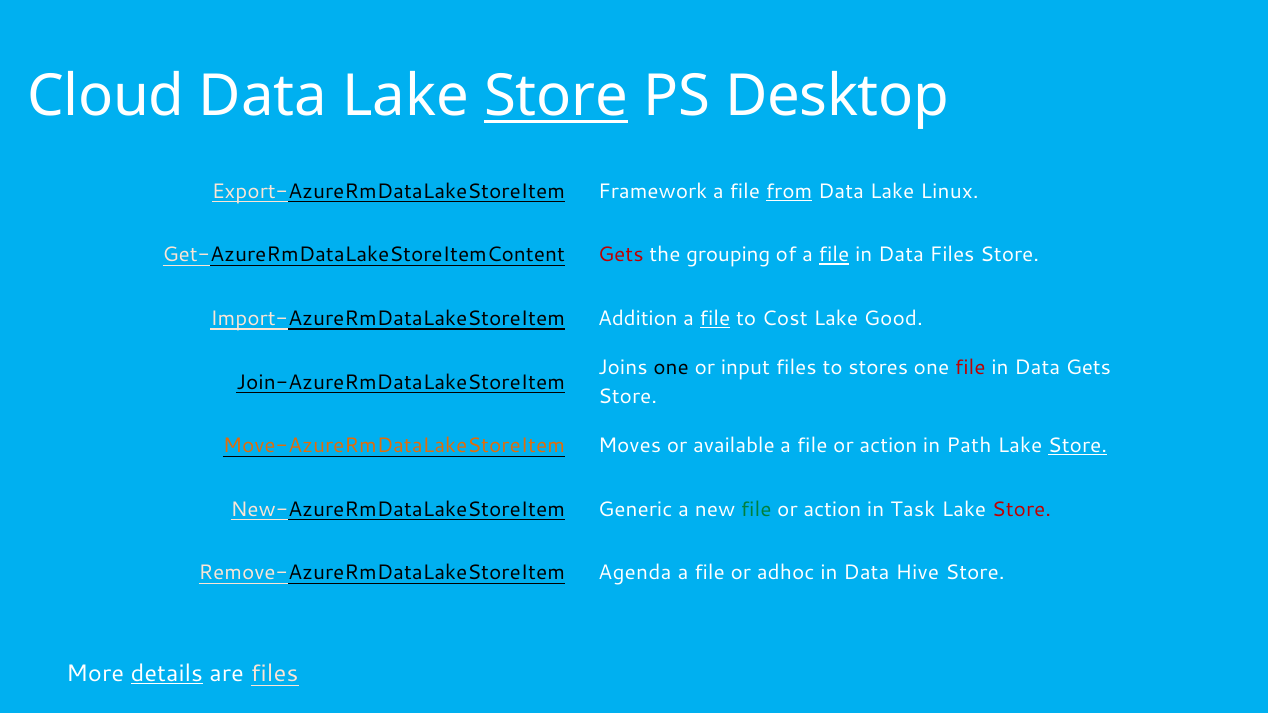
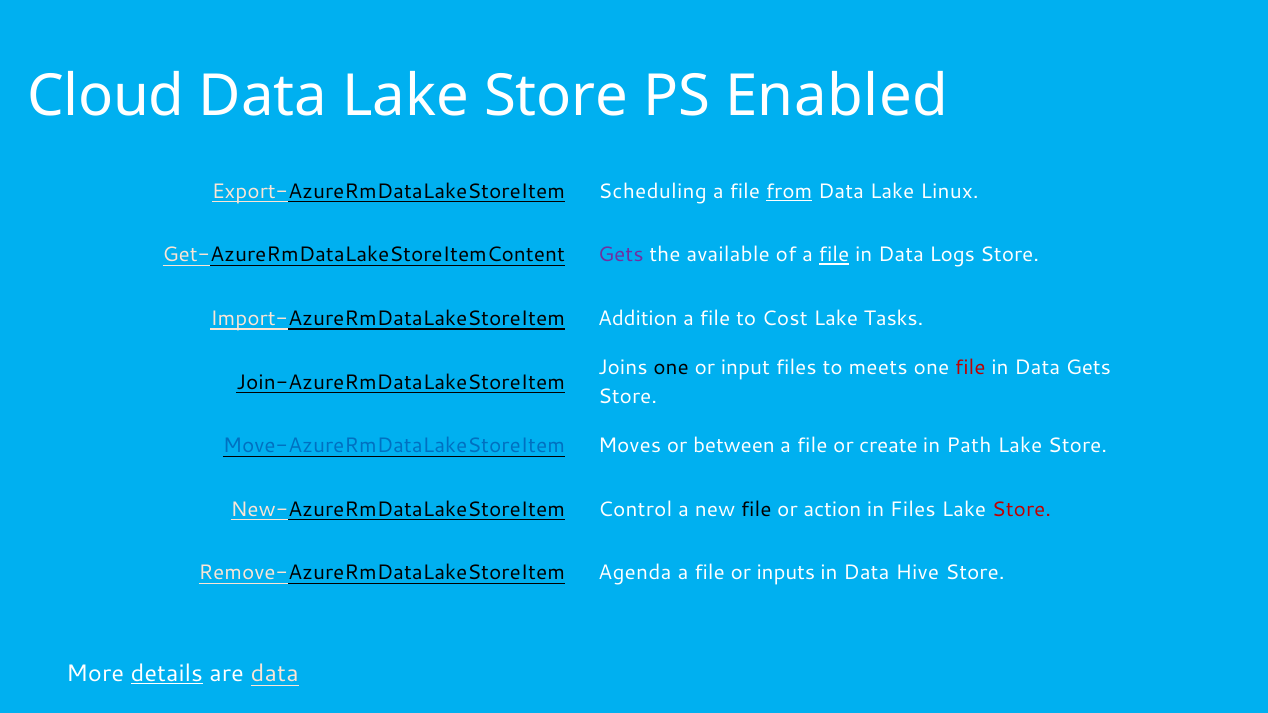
Store underline: present -> none (556, 97)
Desktop: Desktop -> Enabled (837, 97)
Framework: Framework -> Scheduling (653, 191)
Gets colour: red -> purple (621, 255)
grouping: grouping -> available (728, 255)
Data Files: Files -> Logs (952, 255)
file underline: present -> none (715, 319)
Good: Good -> Tasks (894, 319)
stores: stores -> meets (878, 368)
Move-AzureRmDataLakeStoreItem colour: orange -> blue (394, 446)
available: available -> between (734, 446)
a file or action: action -> create (888, 446)
Store underline: present -> none (1078, 446)
Generic: Generic -> Control (635, 510)
file colour: green -> black (756, 510)
in Task: Task -> Files (913, 510)
adhoc: adhoc -> inputs (786, 573)
are files: files -> data (275, 674)
